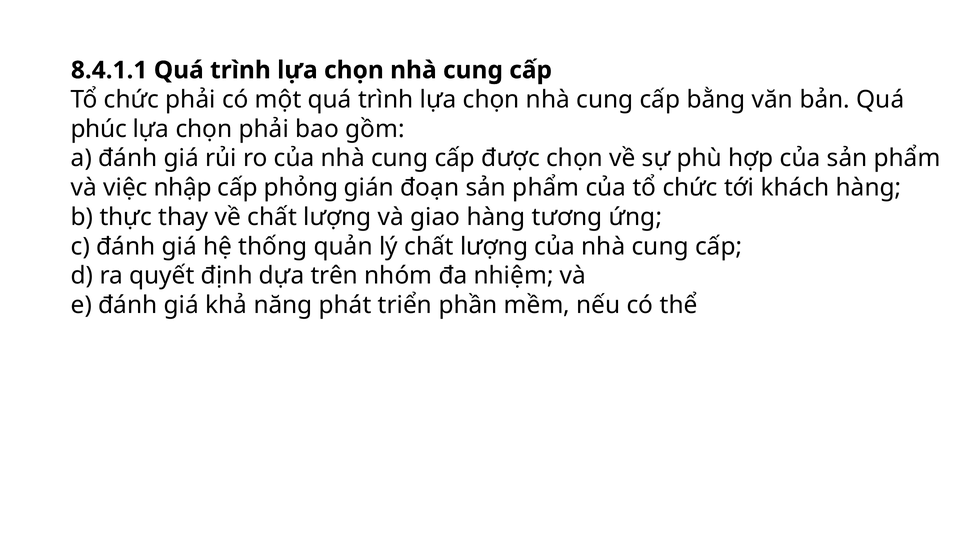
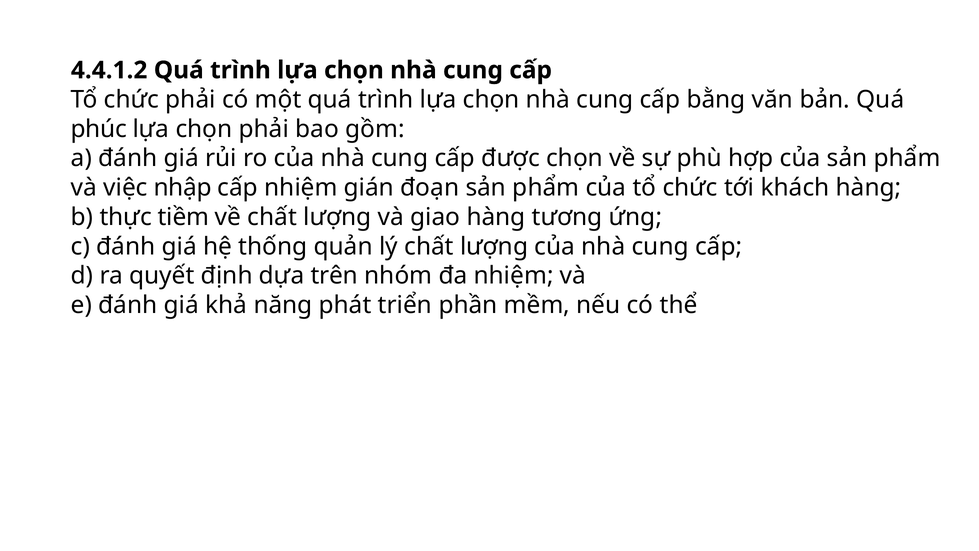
8.4.1.1: 8.4.1.1 -> 4.4.1.2 (109, 70)
cấp phỏng: phỏng -> nhiệm (301, 188)
thay: thay -> tiềm (183, 217)
